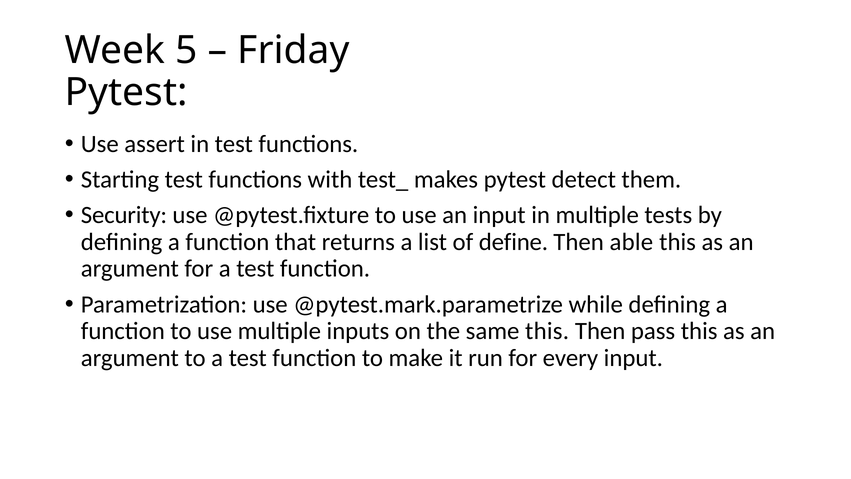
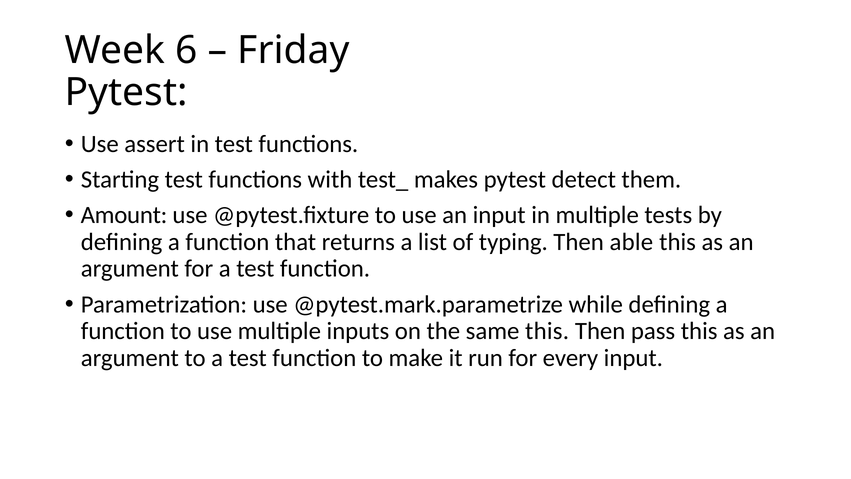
5: 5 -> 6 (186, 50)
Security: Security -> Amount (124, 215)
define: define -> typing (513, 242)
